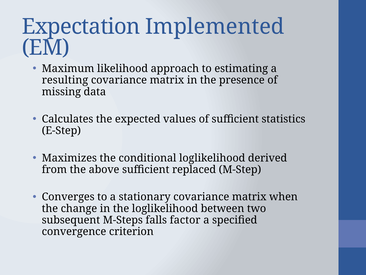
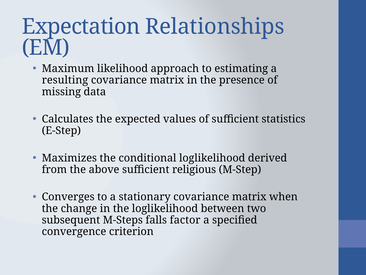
Implemented: Implemented -> Relationships (215, 27)
replaced: replaced -> religious (194, 169)
